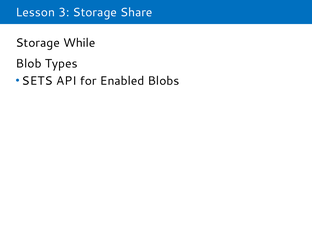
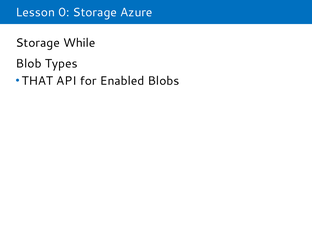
3: 3 -> 0 (64, 12)
Share: Share -> Azure (136, 12)
SETS: SETS -> THAT (37, 81)
